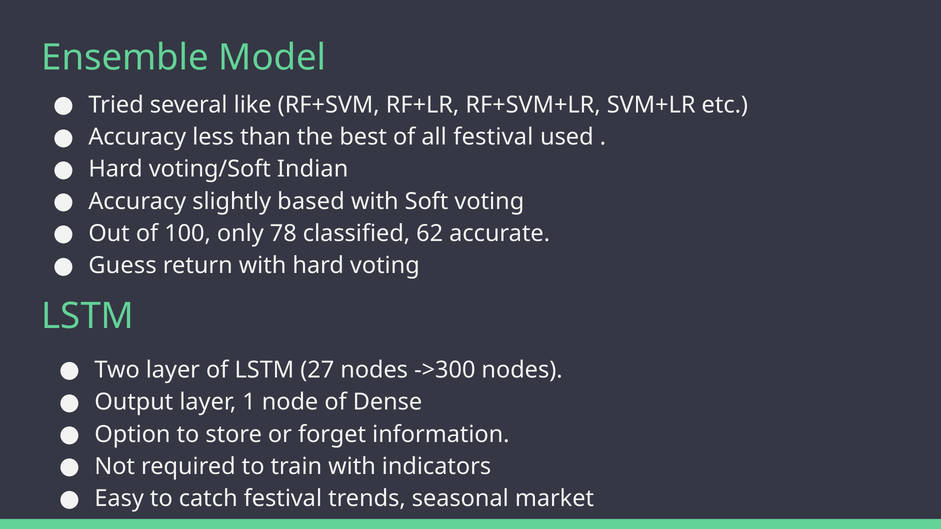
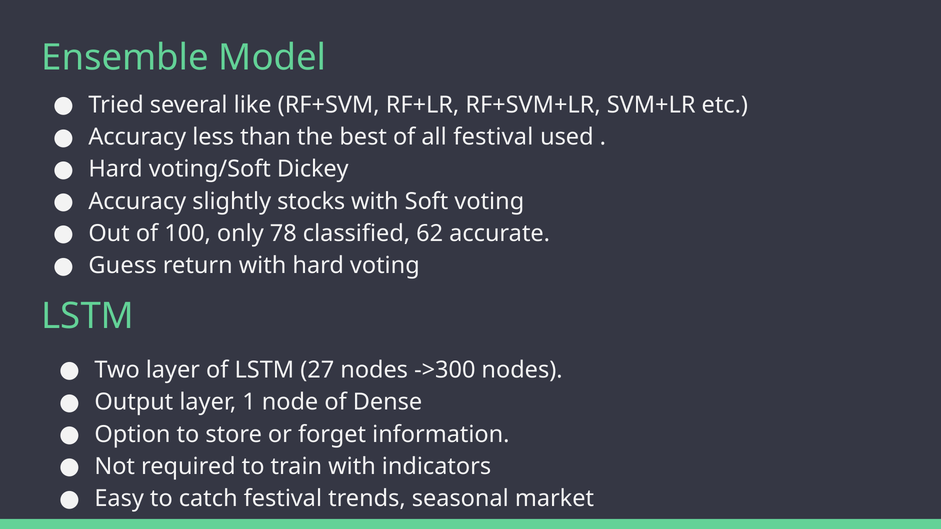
Indian: Indian -> Dickey (313, 169)
based: based -> stocks (311, 201)
